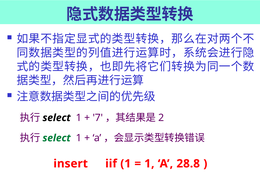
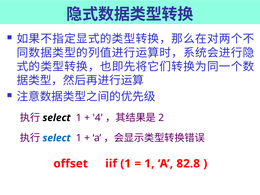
7: 7 -> 4 (98, 118)
select colour: green -> blue (57, 138)
insert: insert -> offset (71, 164)
28.8: 28.8 -> 82.8 (188, 164)
